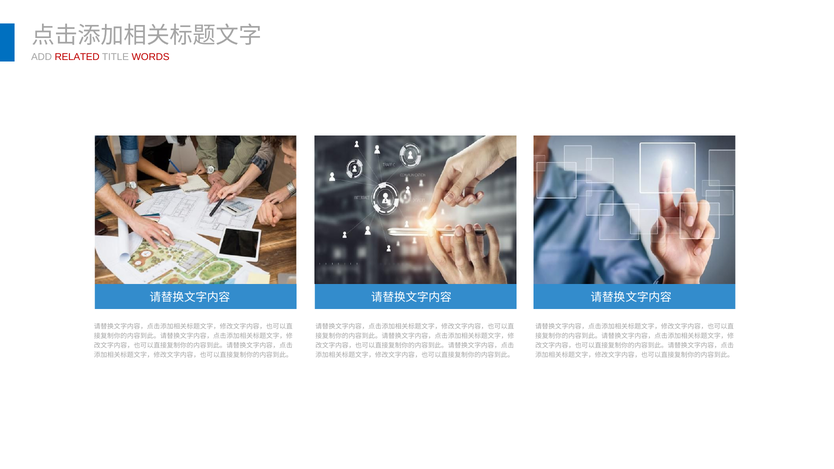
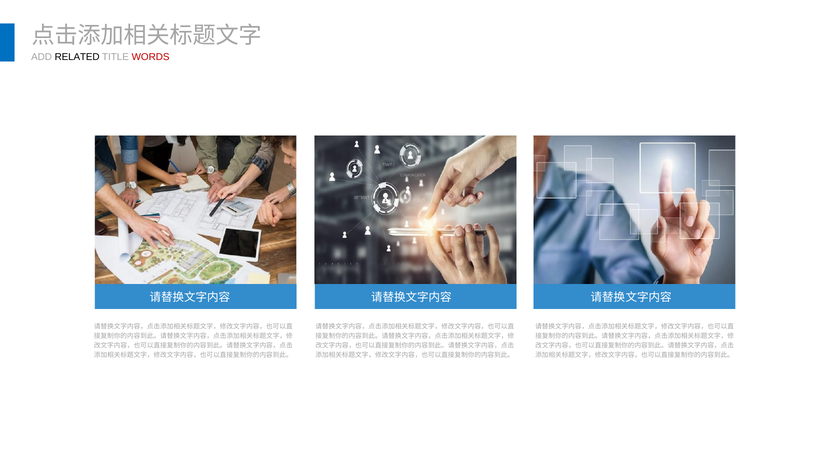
RELATED colour: red -> black (77, 57)
